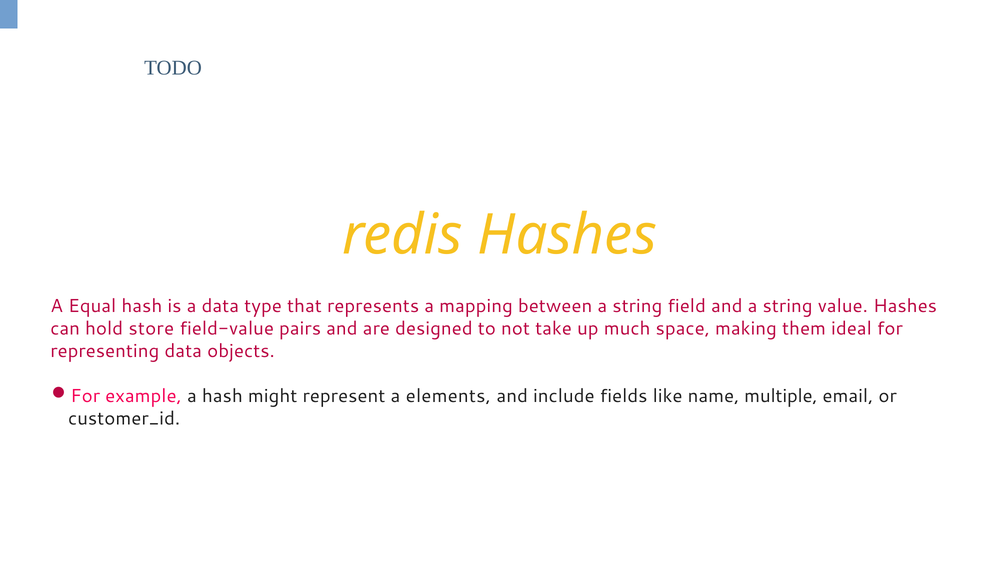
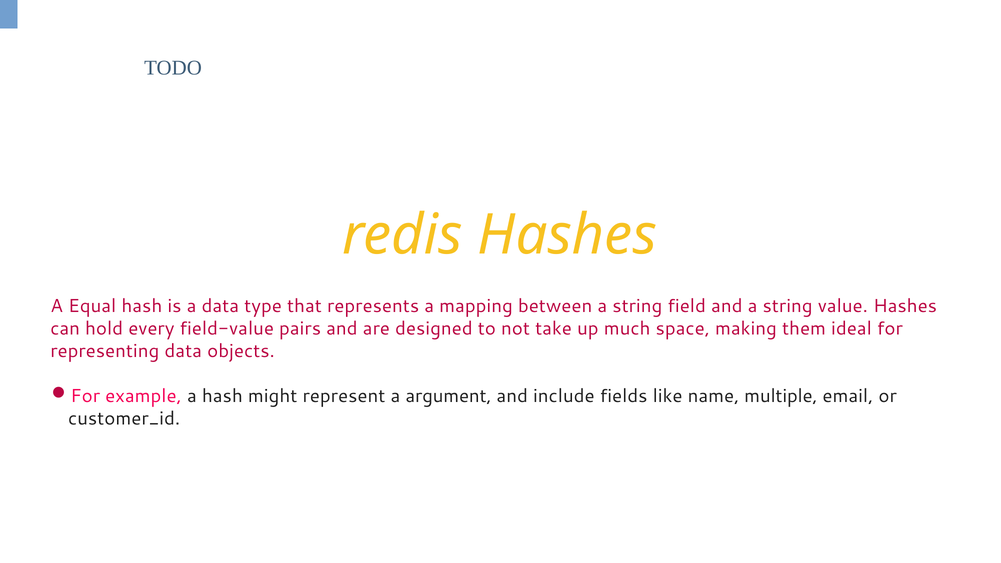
store: store -> every (151, 329)
elements: elements -> argument (449, 396)
